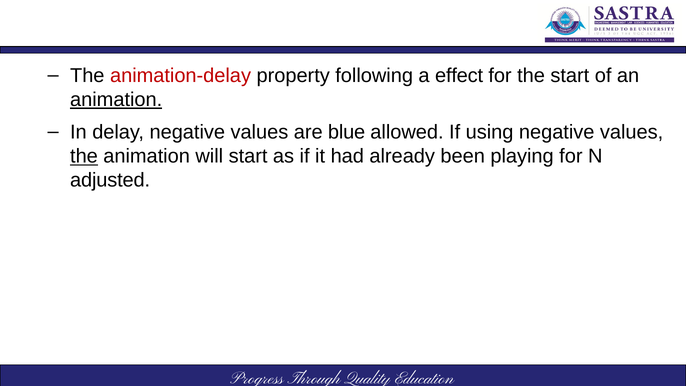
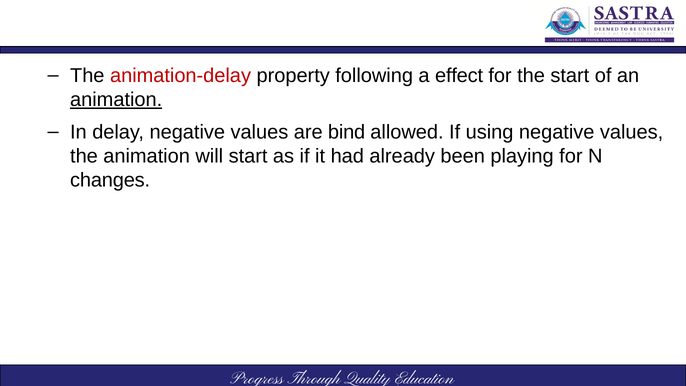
blue: blue -> bind (347, 132)
the underline: present -> none (84, 156)
adjusted: adjusted -> changes (110, 180)
